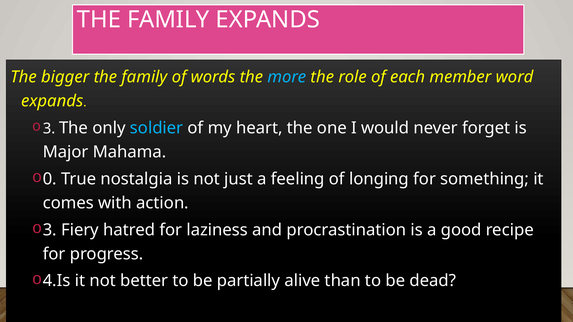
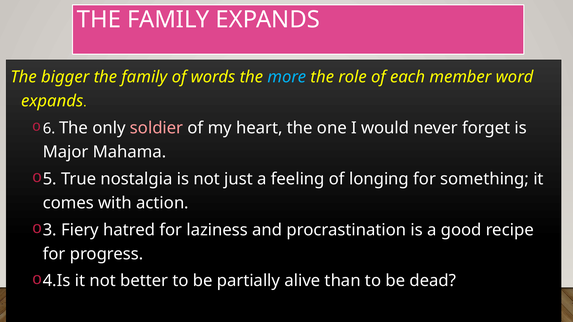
3: 3 -> 6 (49, 129)
soldier colour: light blue -> pink (157, 128)
0: 0 -> 5 (50, 179)
